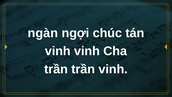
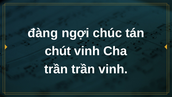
ngàn: ngàn -> đàng (43, 33)
vinh: vinh -> chút (58, 51)
